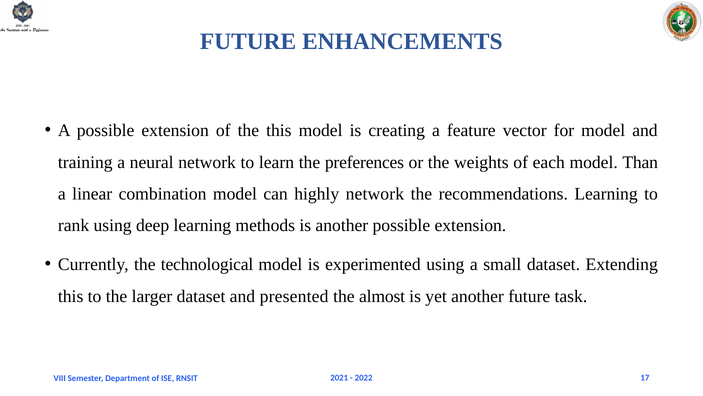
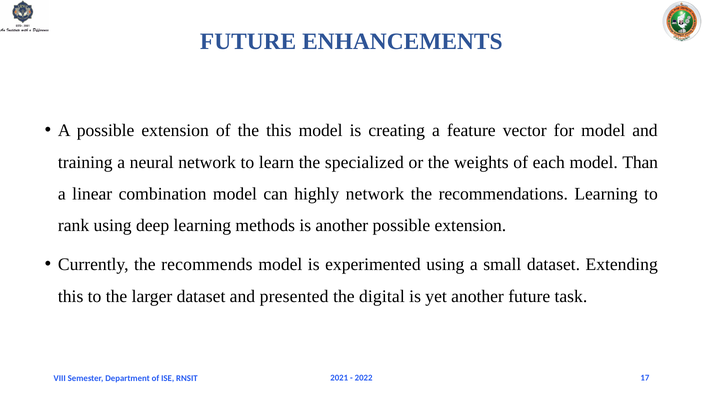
preferences: preferences -> specialized (364, 162)
technological: technological -> recommends (207, 264)
almost: almost -> digital (382, 296)
